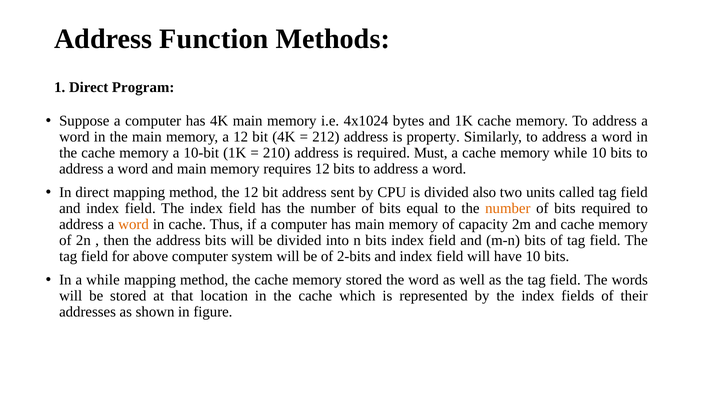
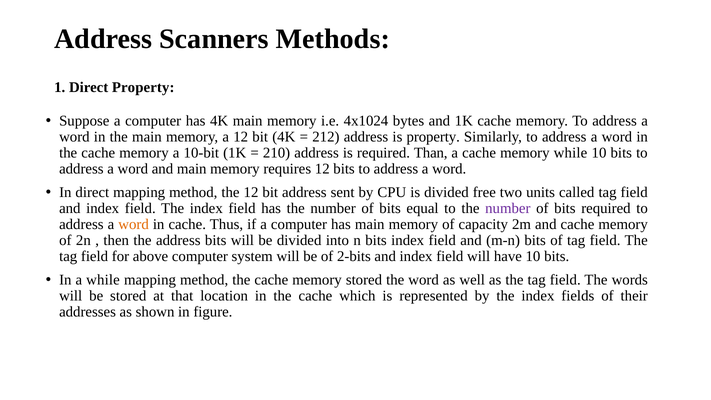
Function: Function -> Scanners (214, 39)
Direct Program: Program -> Property (143, 87)
Must: Must -> Than (431, 153)
also: also -> free (484, 192)
number colour: orange -> purple (508, 208)
